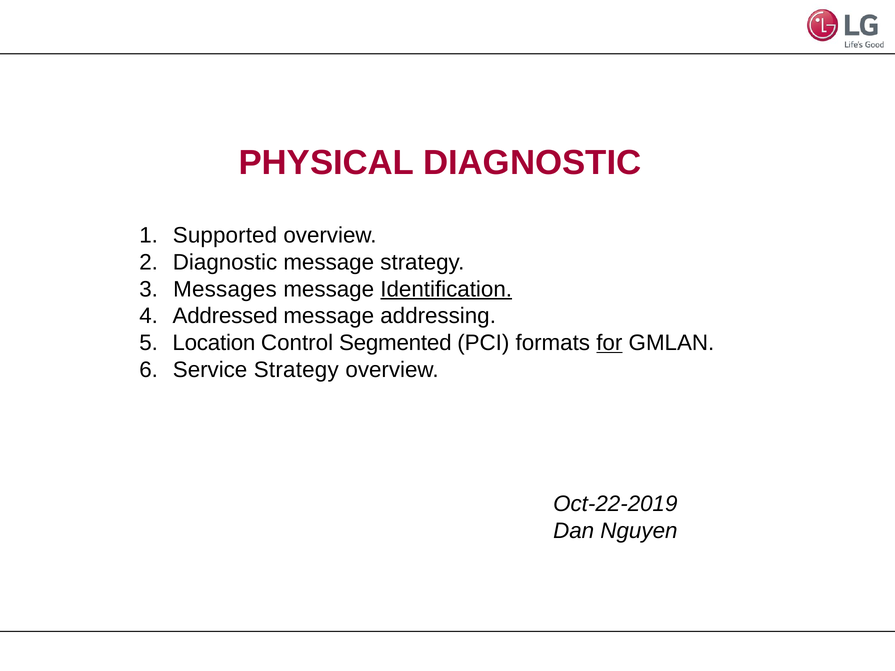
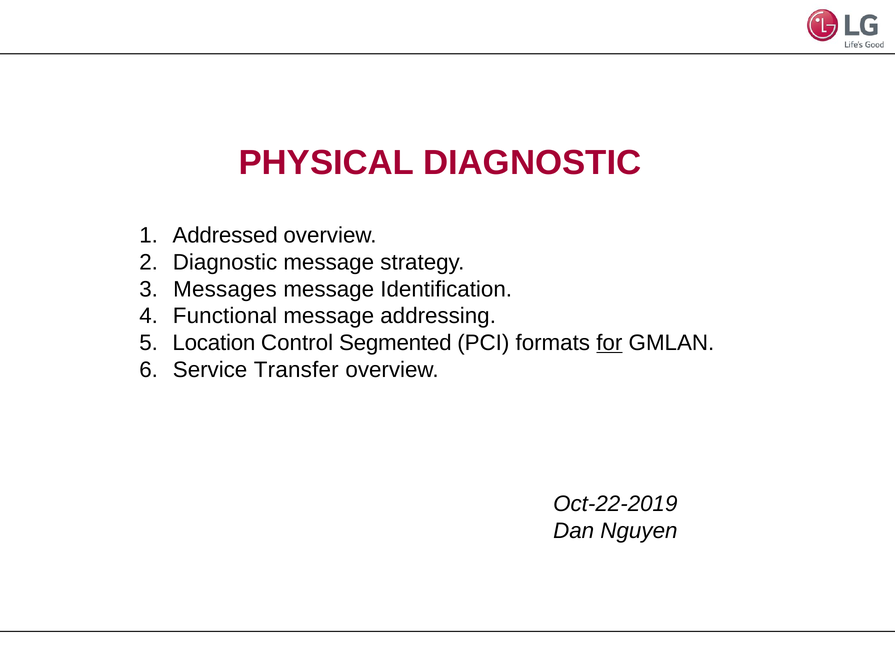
Supported: Supported -> Addressed (225, 236)
Identification underline: present -> none (446, 289)
Addressed: Addressed -> Functional (225, 316)
Service Strategy: Strategy -> Transfer (296, 370)
